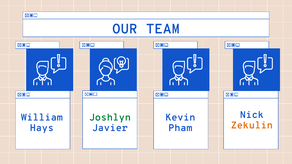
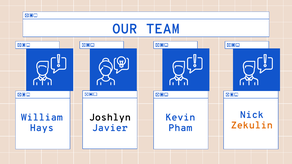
Joshlyn colour: green -> black (110, 118)
